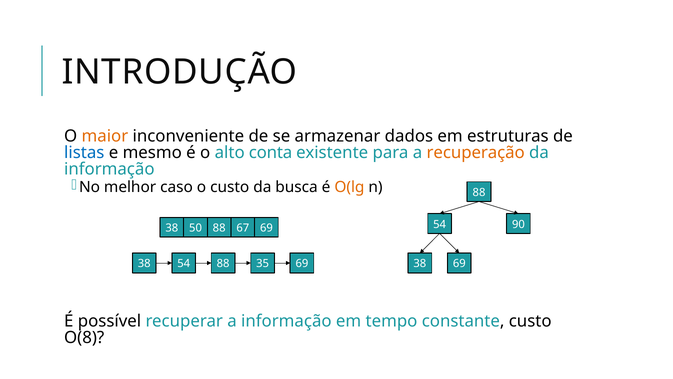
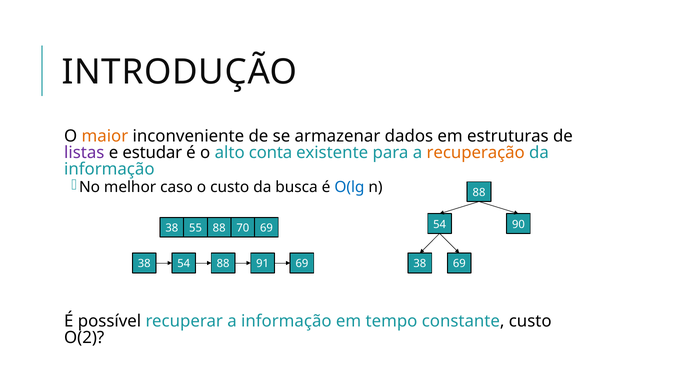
listas colour: blue -> purple (84, 153)
mesmo: mesmo -> estudar (152, 153)
O(lg colour: orange -> blue (349, 187)
50: 50 -> 55 (196, 228)
67: 67 -> 70 (243, 228)
35: 35 -> 91 (263, 263)
O(8: O(8 -> O(2 (84, 337)
